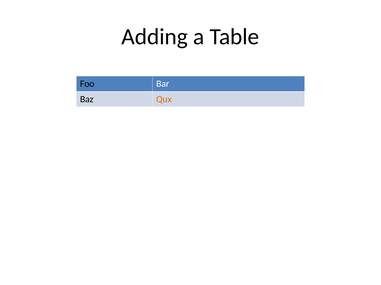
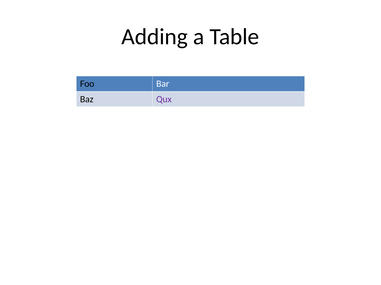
Qux colour: orange -> purple (164, 99)
